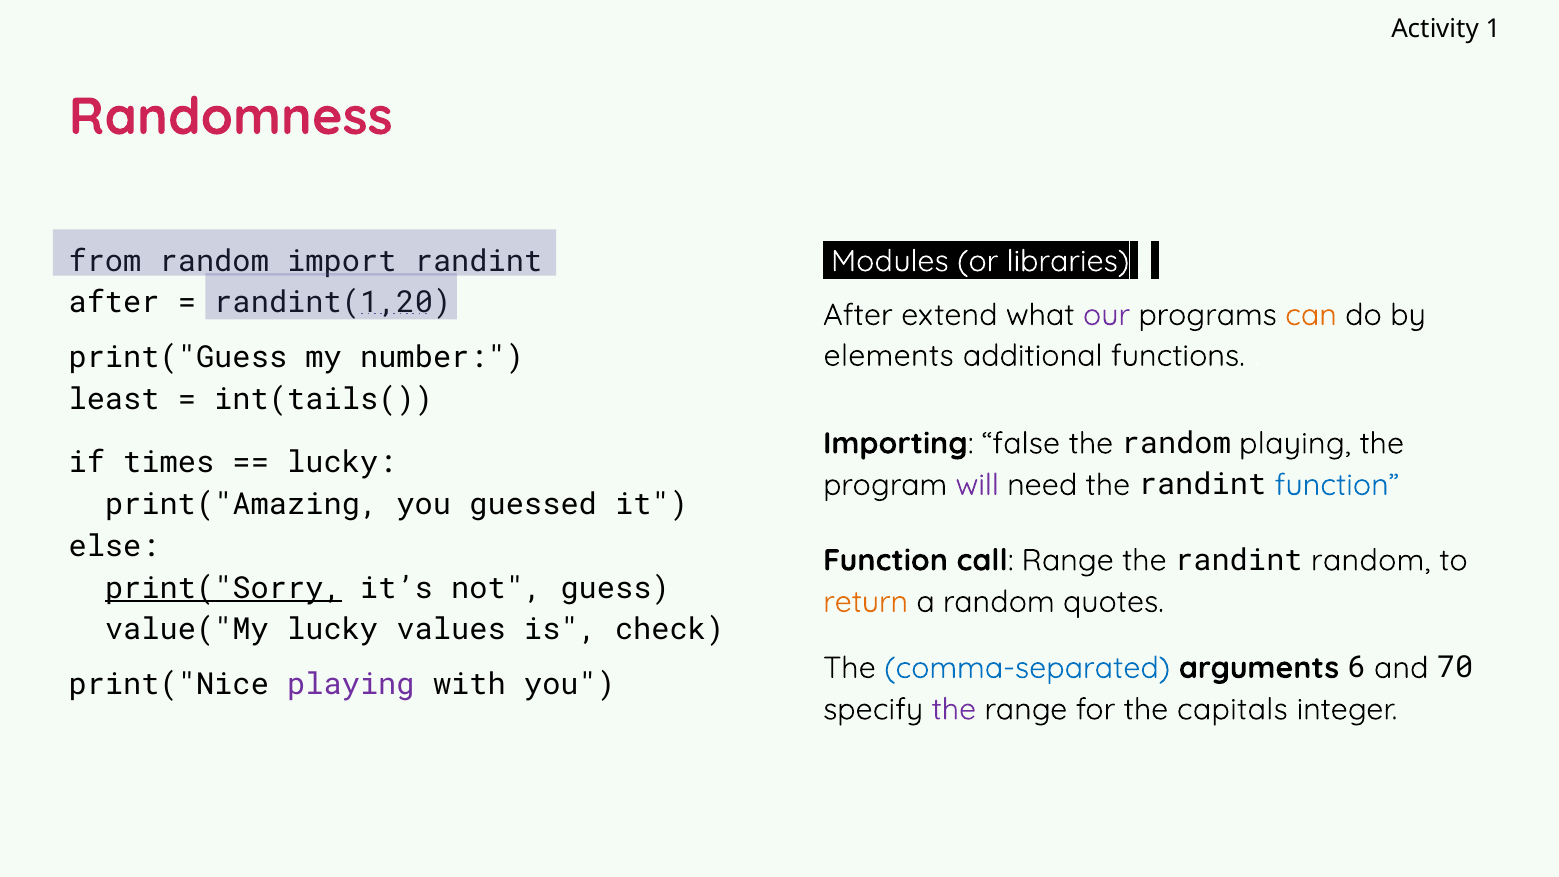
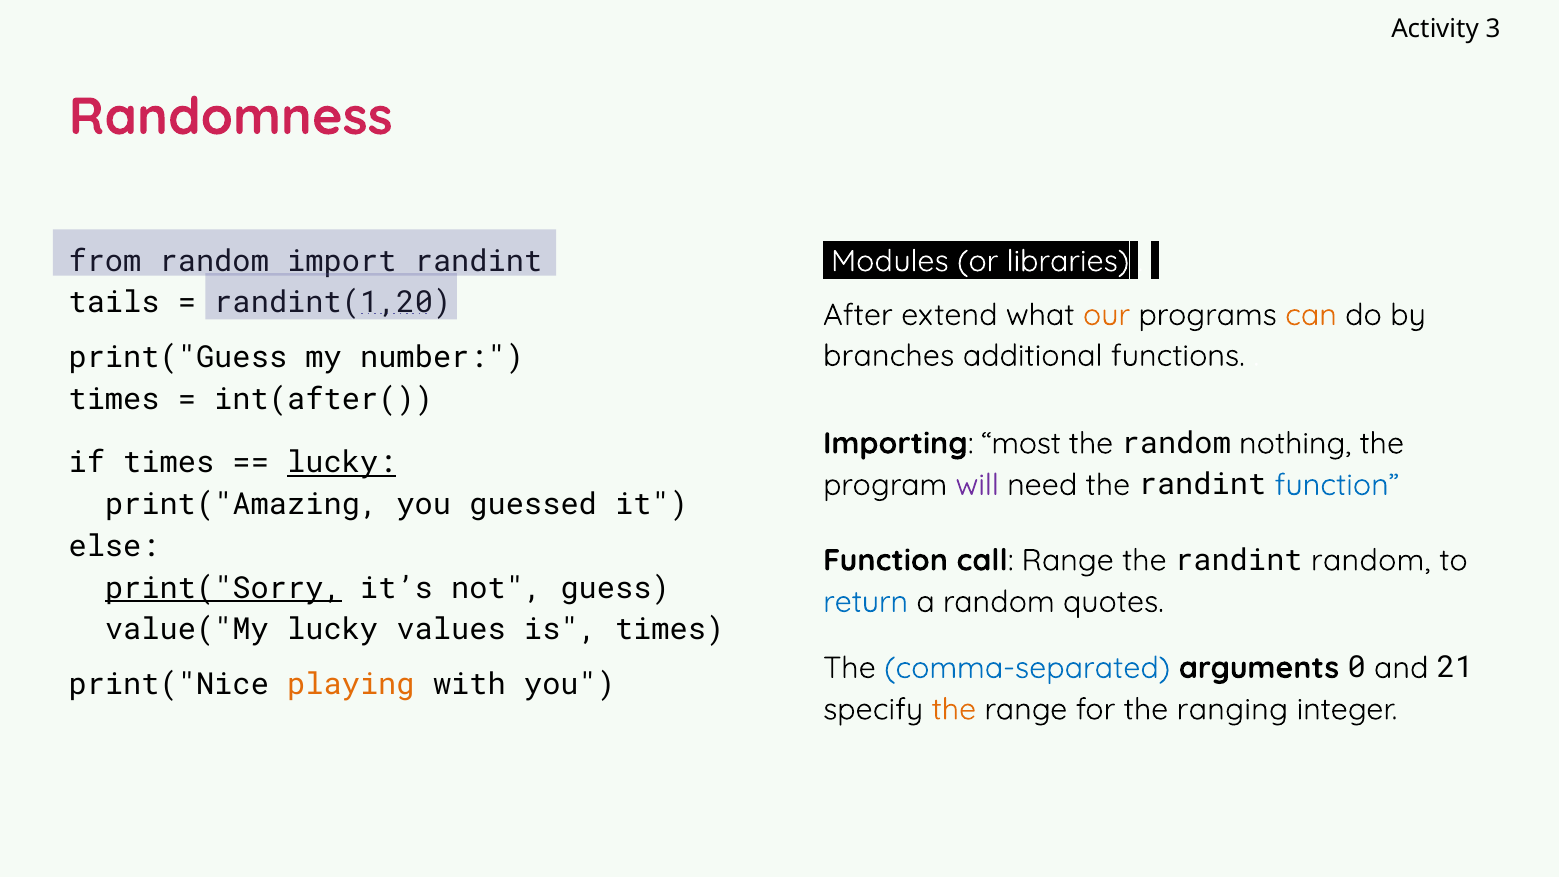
1: 1 -> 3 (1493, 29)
after: after -> tails (114, 303)
our colour: purple -> orange (1107, 315)
elements: elements -> branches (889, 356)
least: least -> times (114, 399)
int(tails(: int(tails( -> int(after( (324, 399)
false: false -> most (1021, 443)
random playing: playing -> nothing (1295, 443)
lucky underline: none -> present (342, 463)
return colour: orange -> blue (866, 602)
is check: check -> times (670, 630)
6: 6 -> 0 (1357, 668)
70: 70 -> 21 (1455, 668)
playing colour: purple -> orange (351, 684)
the colour: purple -> orange (954, 709)
capitals: capitals -> ranging (1232, 709)
